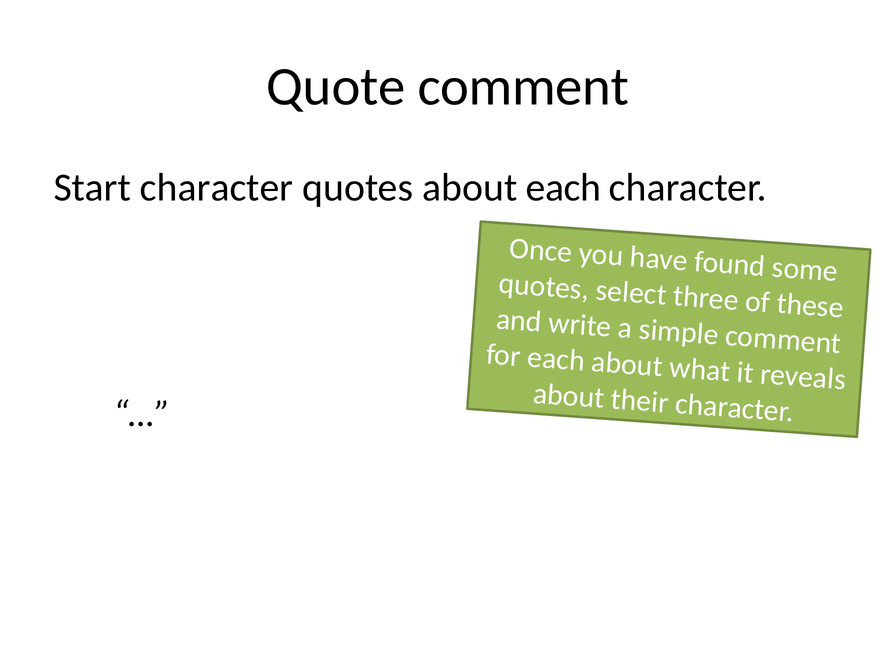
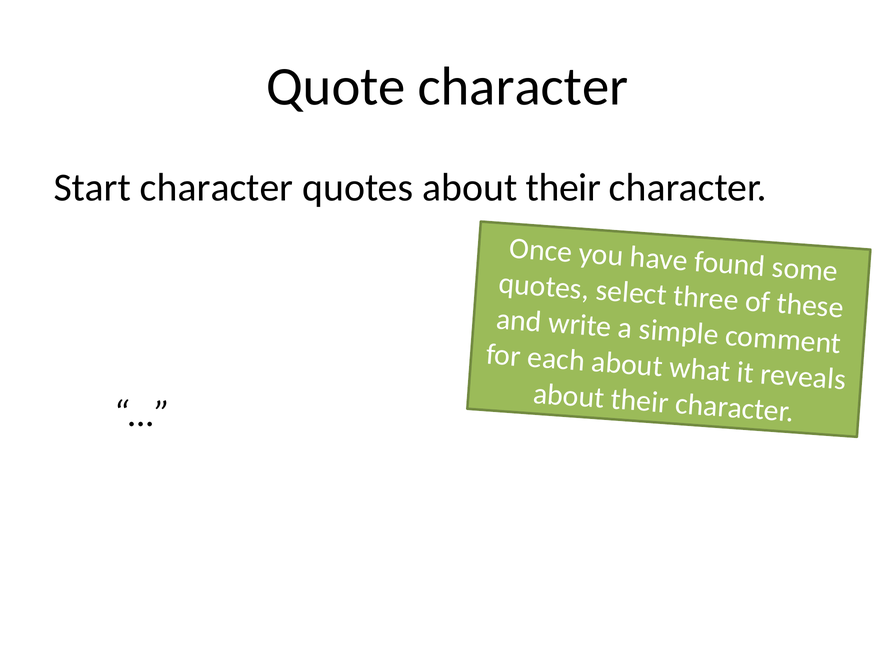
Quote comment: comment -> character (523, 87)
quotes about each: each -> their (563, 188)
